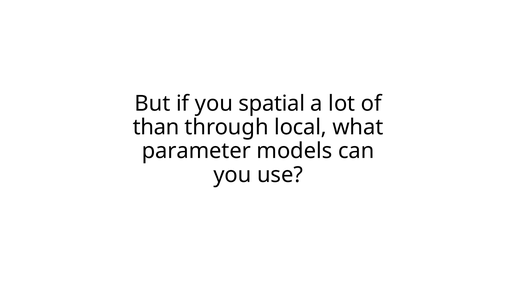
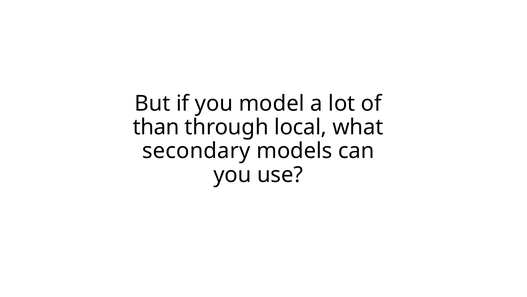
spatial: spatial -> model (272, 103)
parameter: parameter -> secondary (196, 151)
